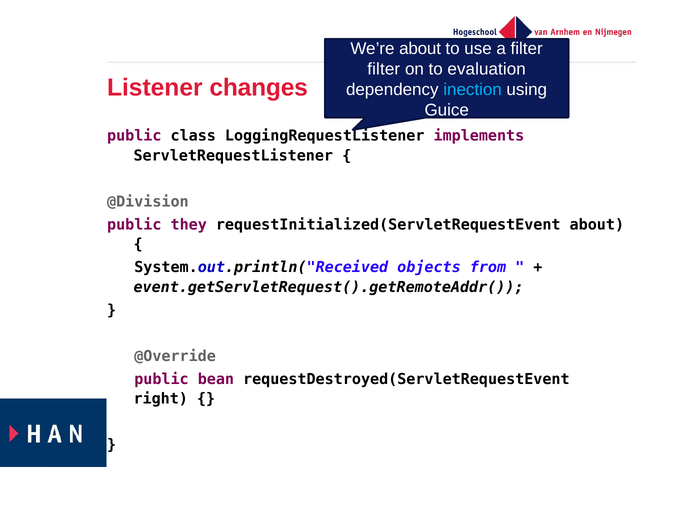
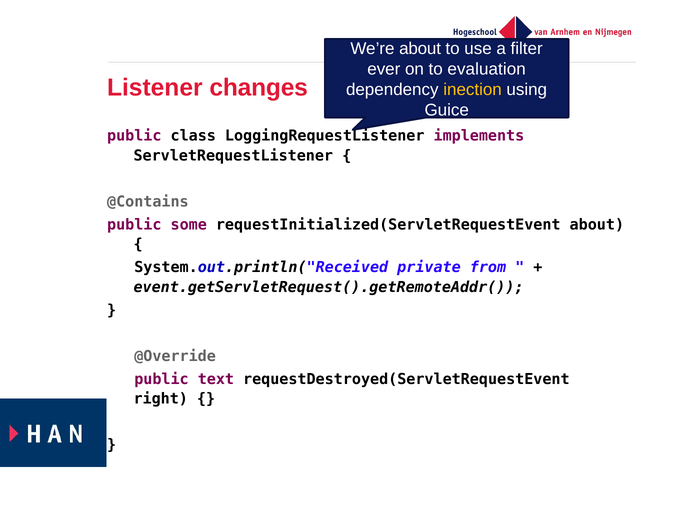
filter: filter -> ever (384, 69)
inection colour: light blue -> yellow (473, 90)
@Division: @Division -> @Contains (148, 202)
they: they -> some (189, 225)
objects: objects -> private (429, 267)
bean: bean -> text (216, 379)
